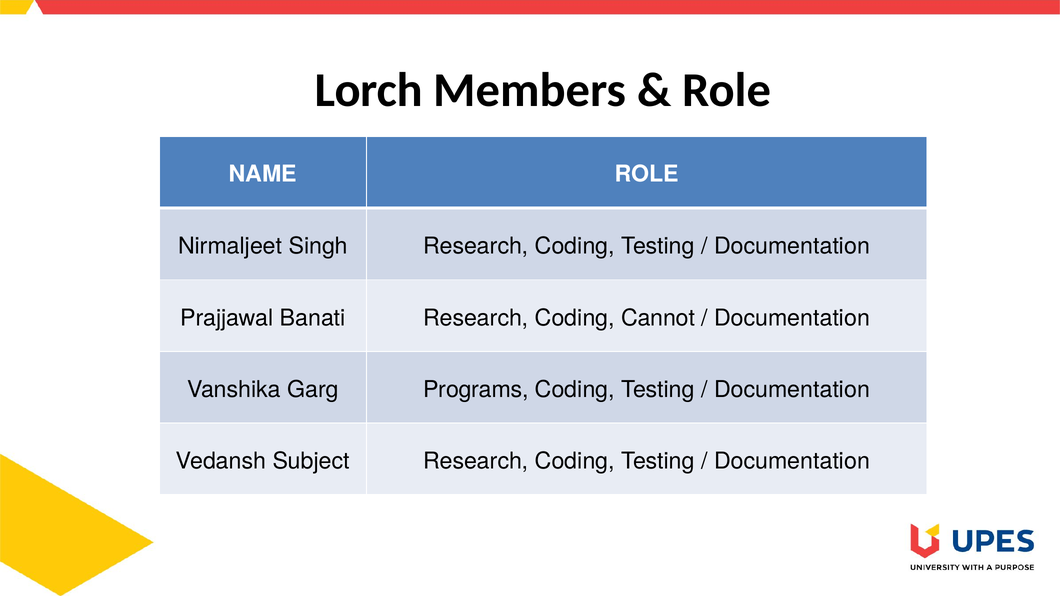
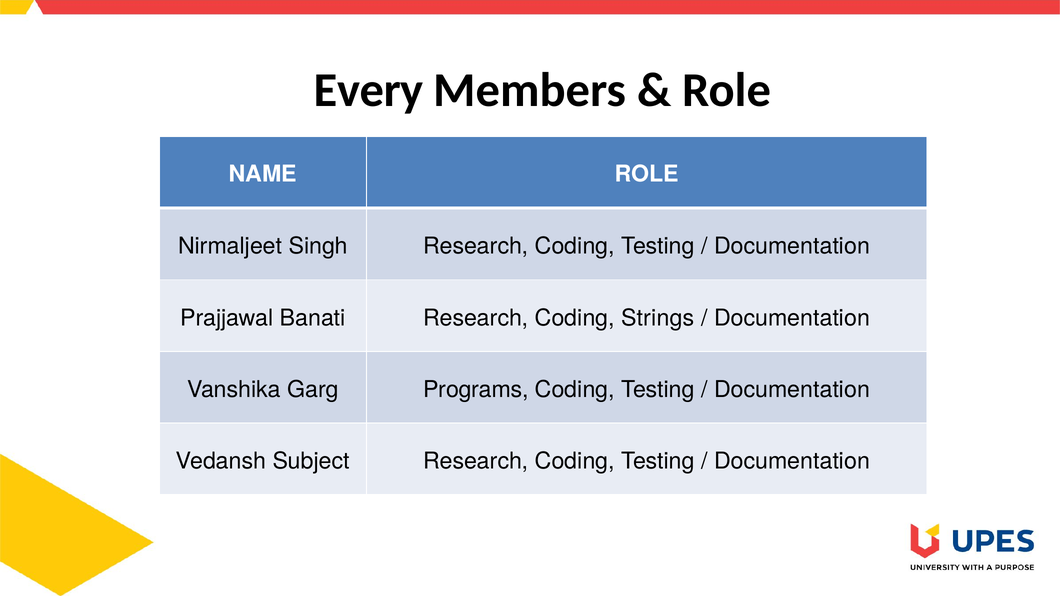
Lorch: Lorch -> Every (369, 90)
Cannot: Cannot -> Strings (658, 318)
